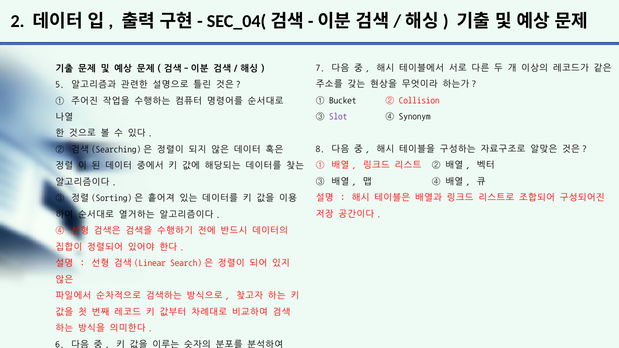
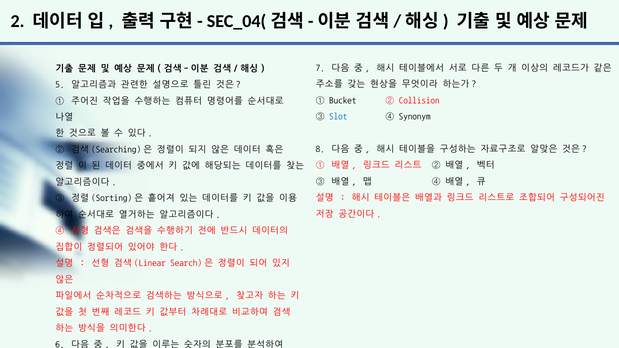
Slot colour: purple -> blue (338, 116)
